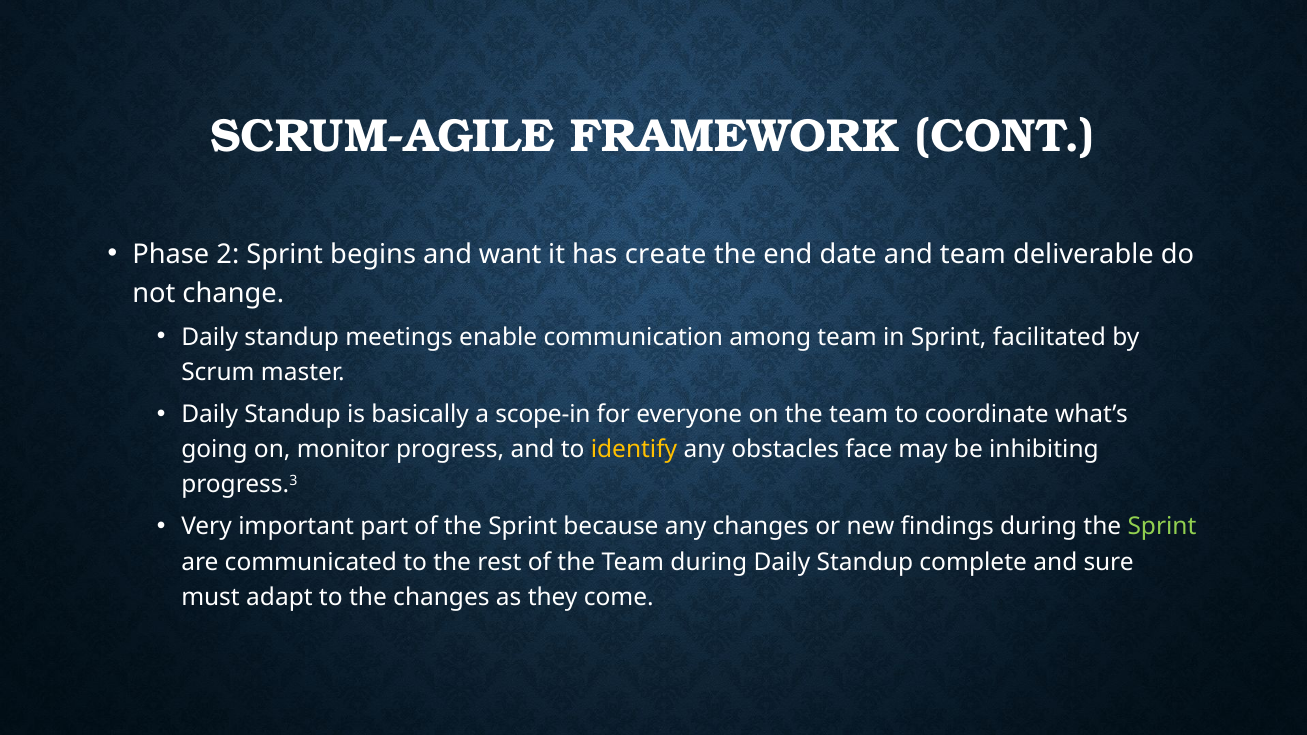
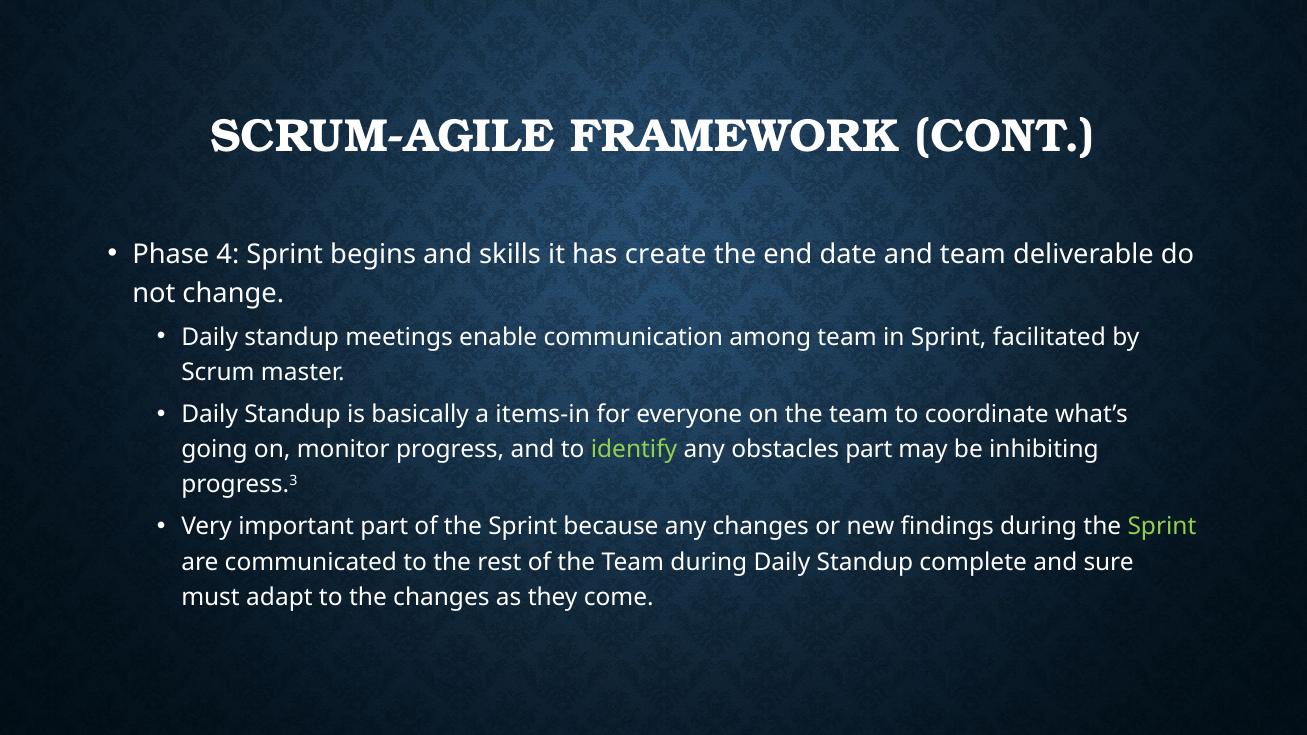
2: 2 -> 4 (228, 254)
want: want -> skills (510, 254)
scope-in: scope-in -> items-in (543, 414)
identify colour: yellow -> light green (634, 450)
obstacles face: face -> part (869, 450)
